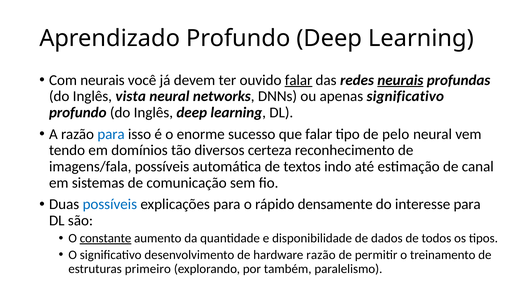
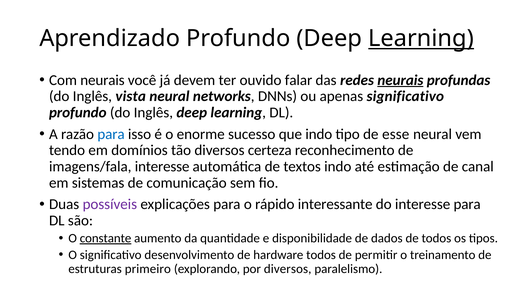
Learning underline: none -> present (421, 39)
falar underline: present -> none (299, 80)
que falar: falar -> indo (319, 134)
pelo: pelo -> esse (396, 134)
imagens/fala possíveis: possíveis -> interesse (162, 167)
possíveis colour: blue -> purple (110, 204)
densamente: densamente -> interessante (335, 204)
hardware razão: razão -> todos (321, 255)
por também: também -> diversos (288, 269)
